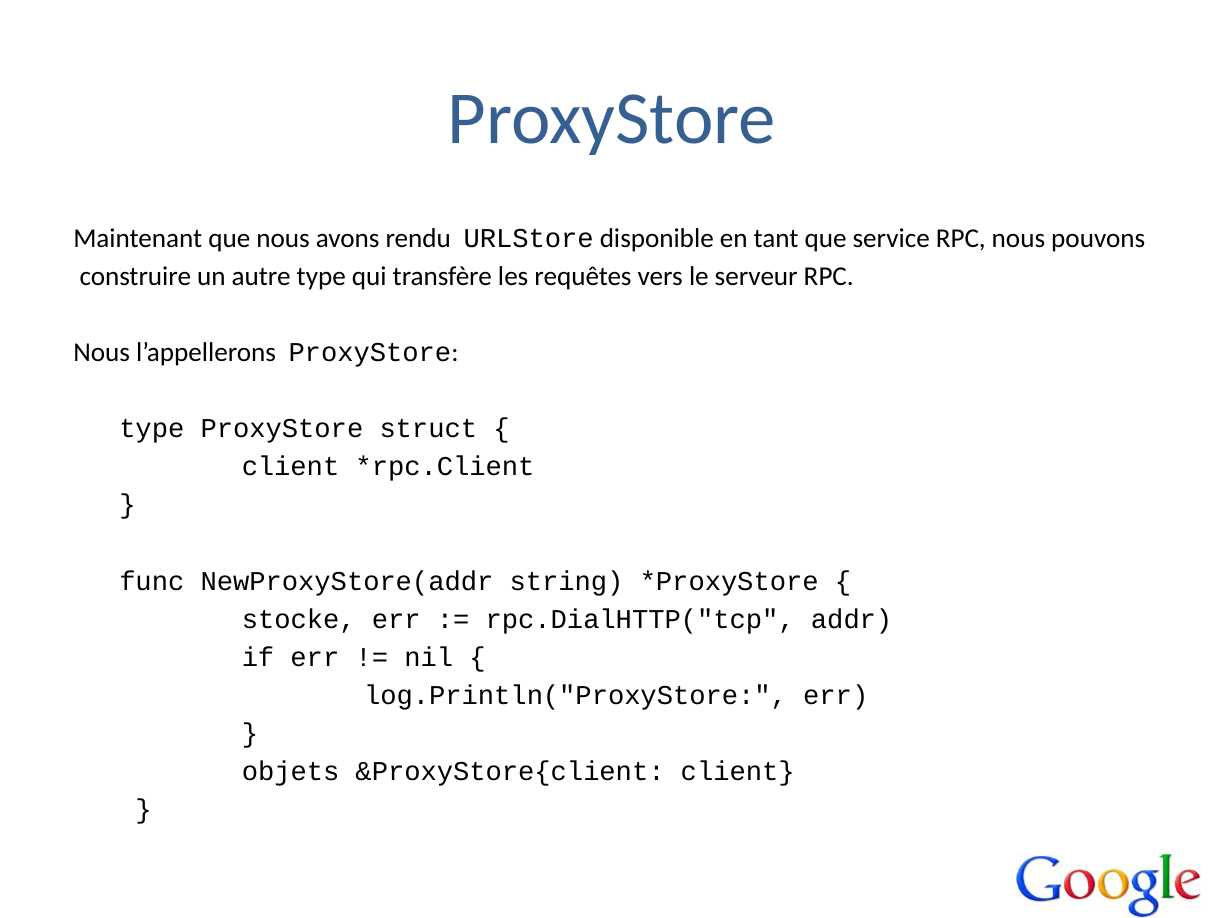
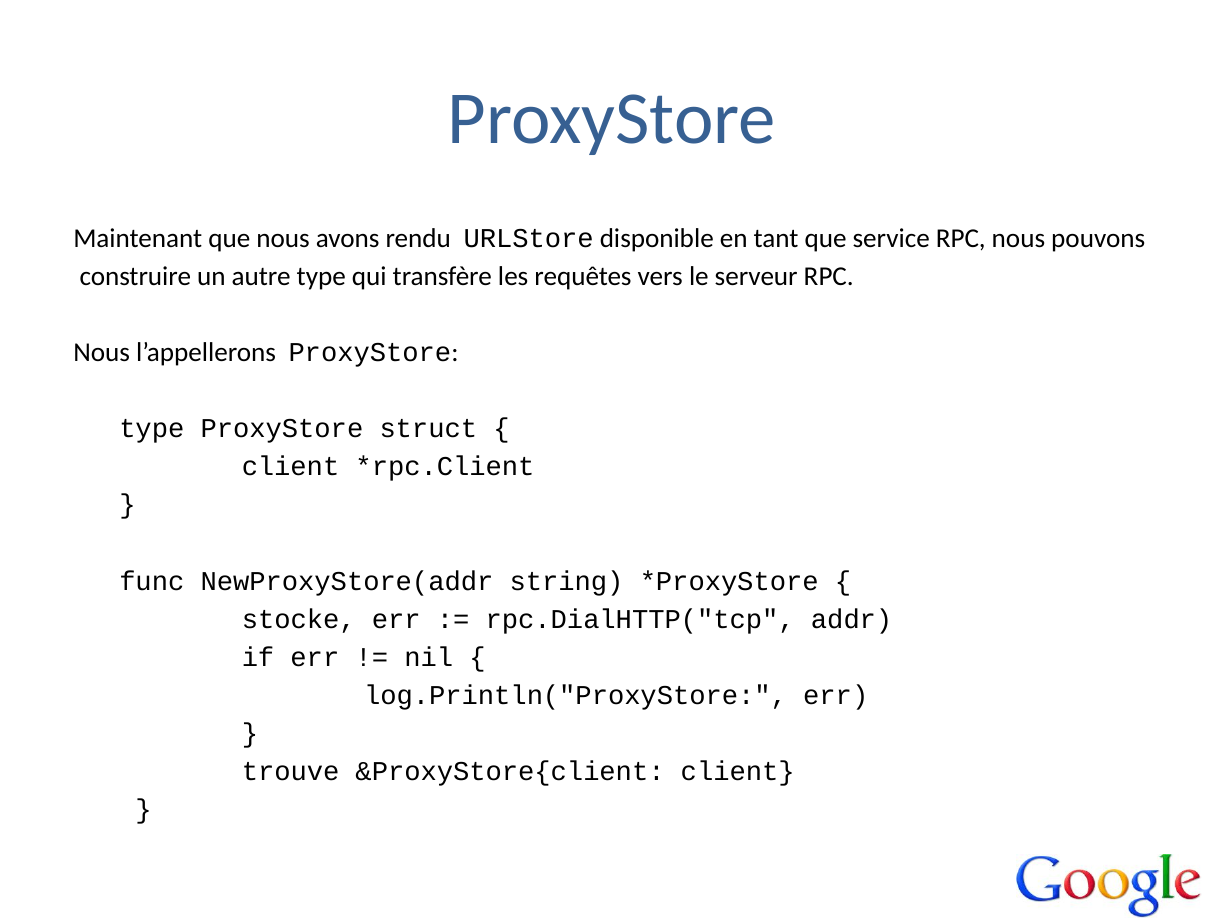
objets: objets -> trouve (291, 771)
